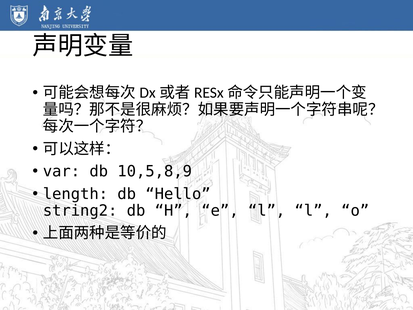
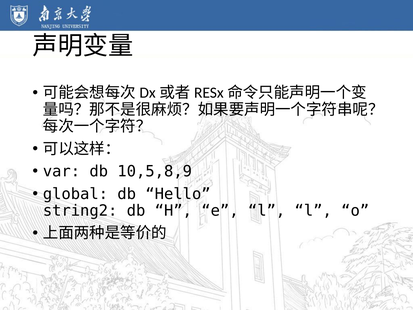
length: length -> global (75, 194)
